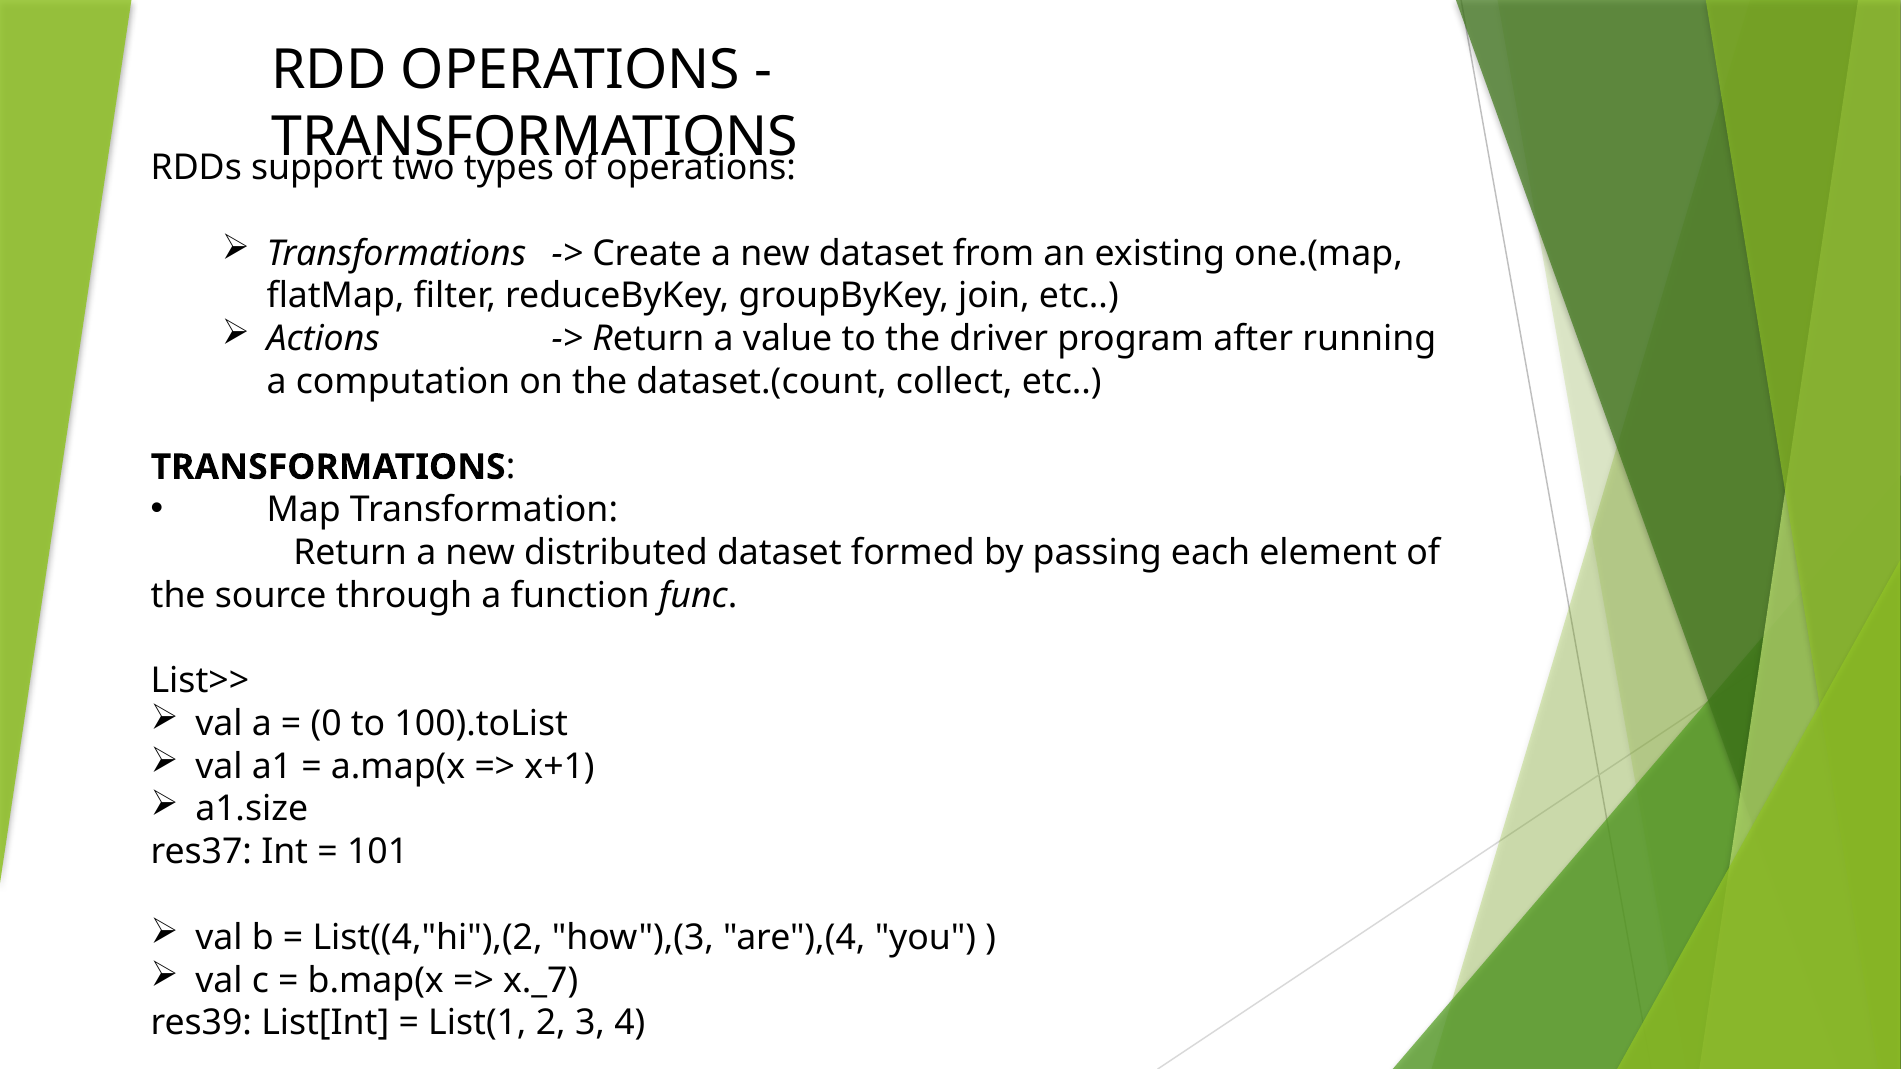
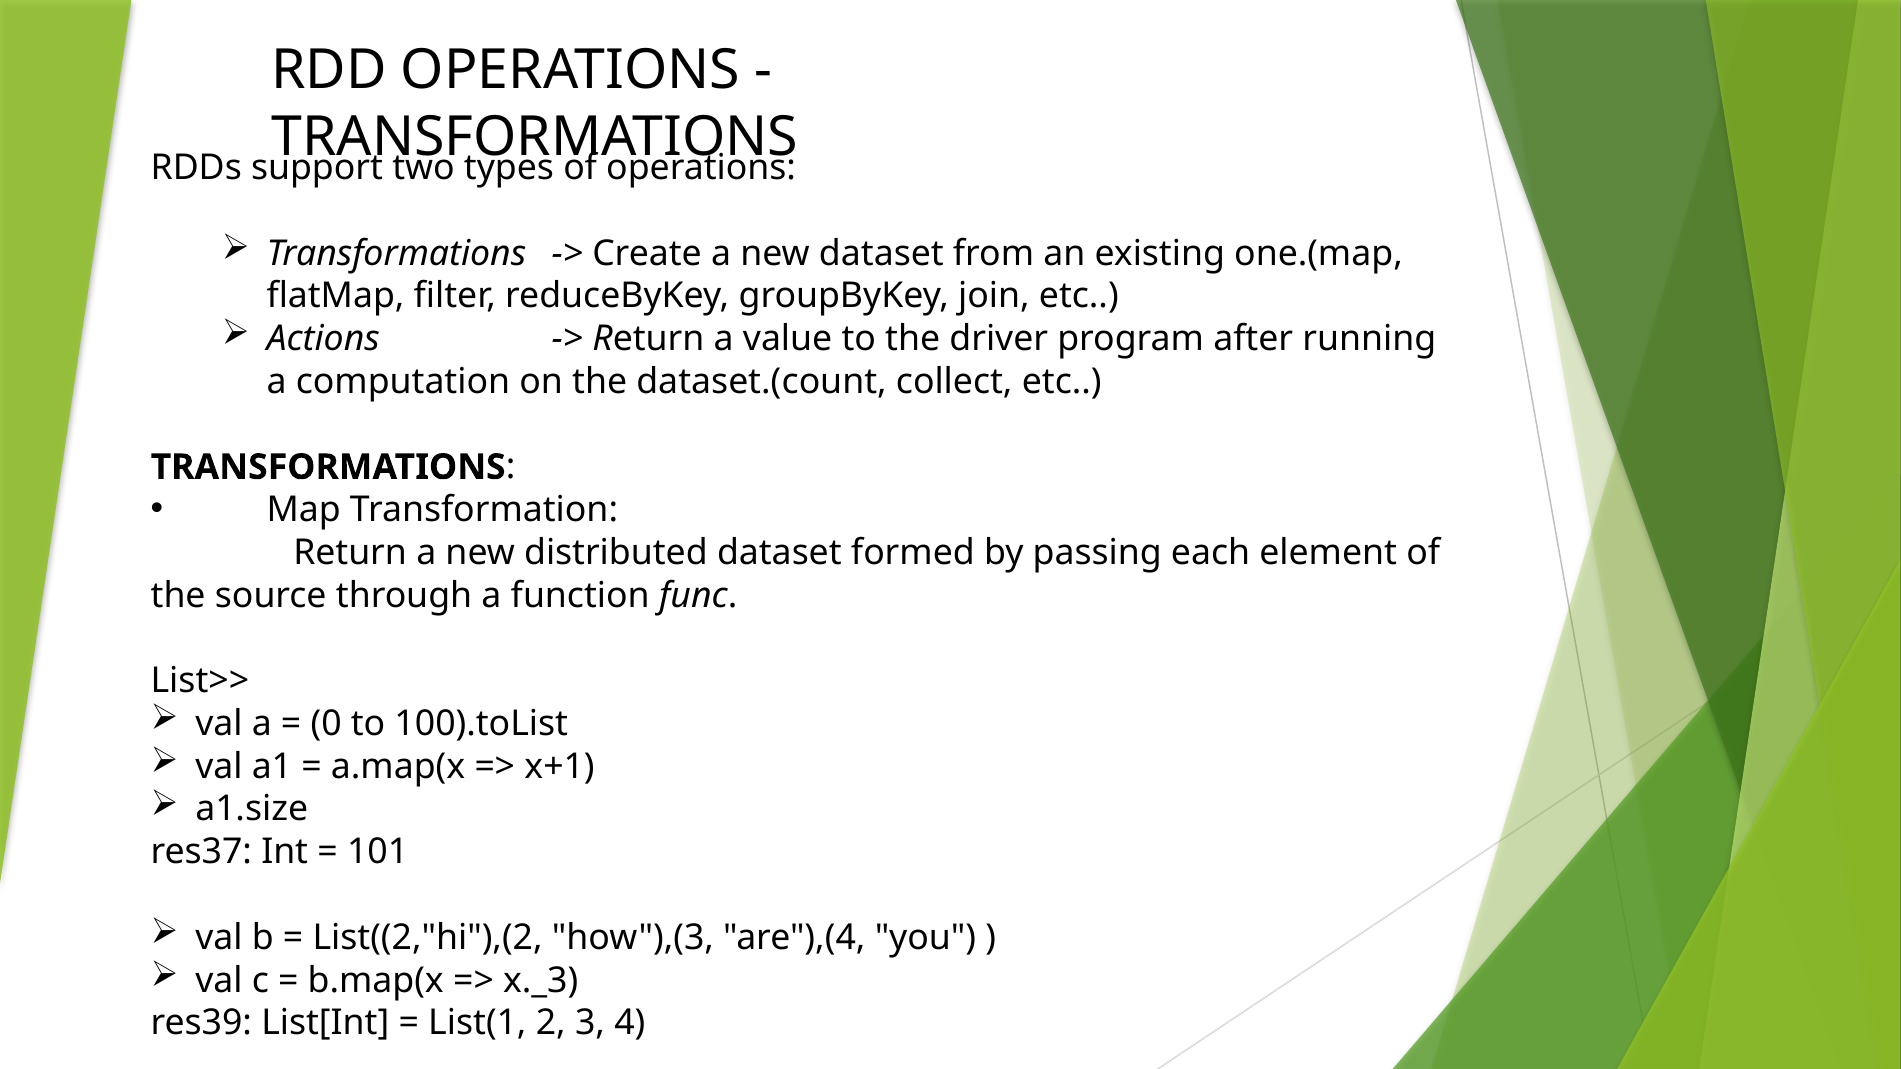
List((4,"hi"),(2: List((4,"hi"),(2 -> List((2,"hi"),(2 (428, 938)
x._7: x._7 -> x._3 (541, 981)
